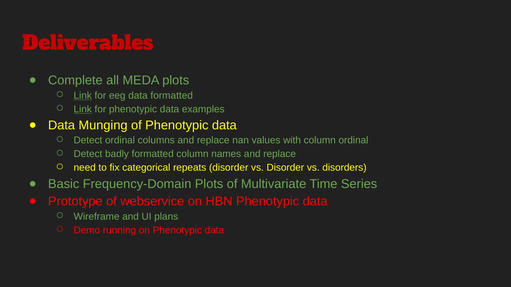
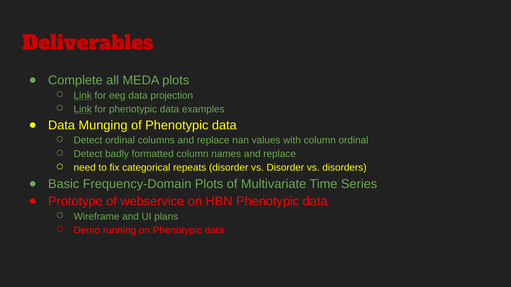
data formatted: formatted -> projection (172, 96)
